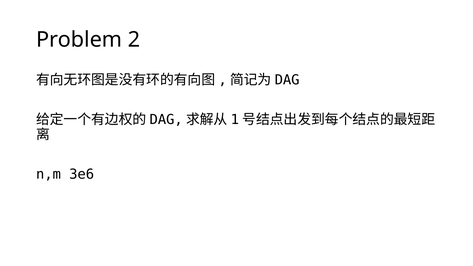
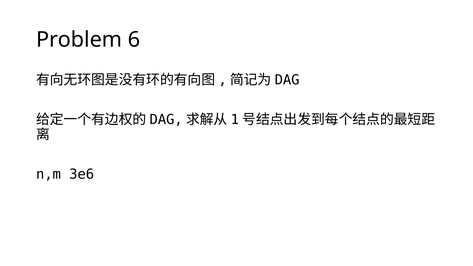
2: 2 -> 6 (134, 40)
